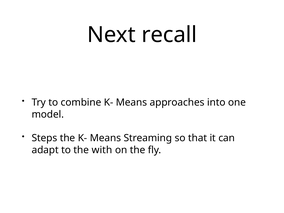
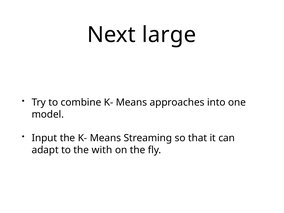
recall: recall -> large (169, 35)
Steps: Steps -> Input (44, 138)
